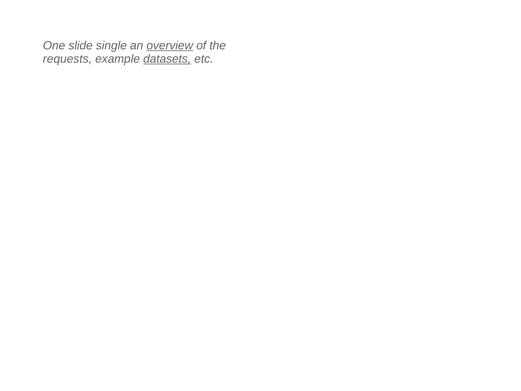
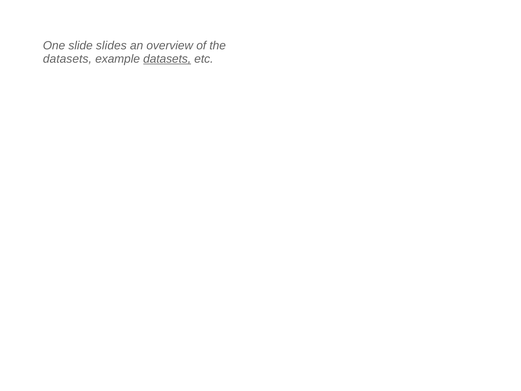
single: single -> slides (111, 46)
overview underline: present -> none (170, 46)
requests: requests -> datasets (67, 59)
